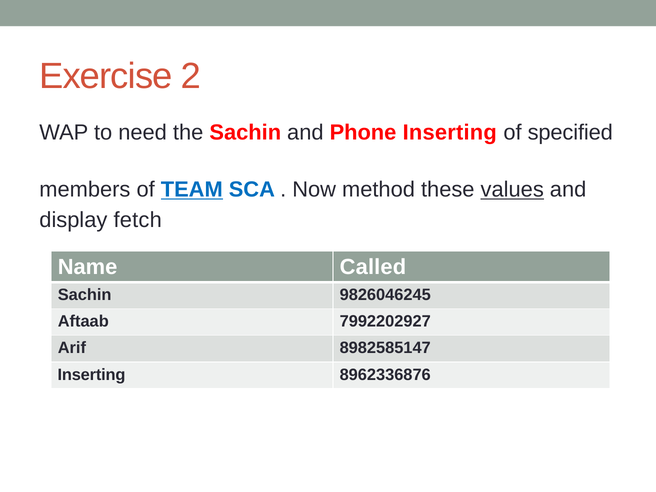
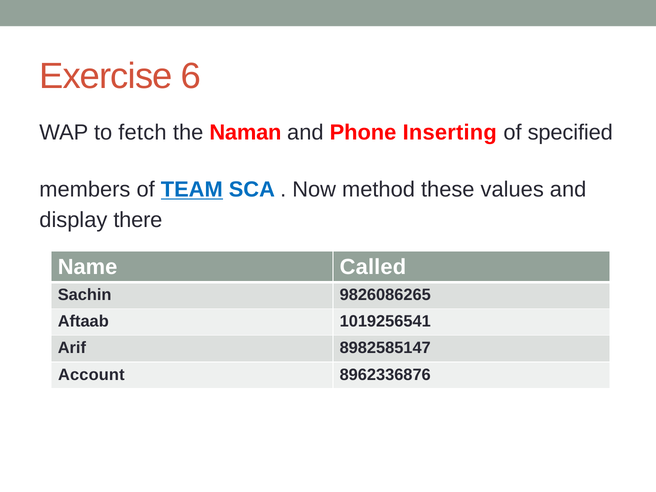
2: 2 -> 6 (191, 76)
need: need -> fetch (142, 133)
the Sachin: Sachin -> Naman (245, 133)
values underline: present -> none (512, 190)
fetch: fetch -> there (138, 220)
9826046245: 9826046245 -> 9826086265 (385, 295)
7992202927: 7992202927 -> 1019256541 (385, 321)
Inserting: Inserting -> Account (91, 375)
